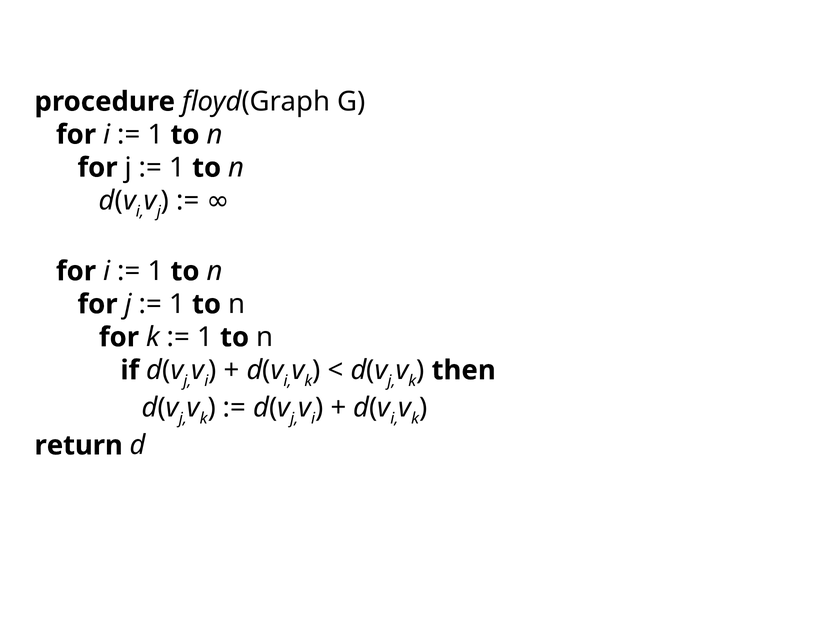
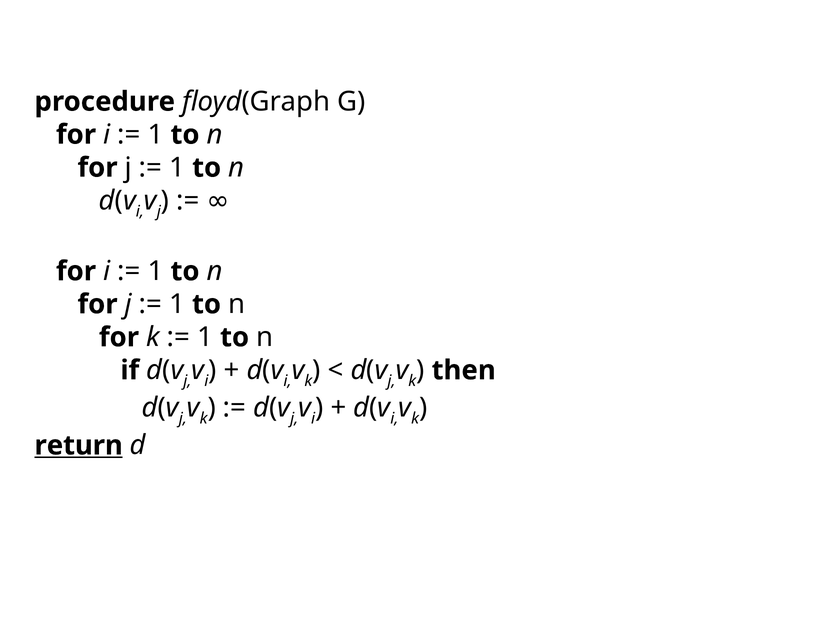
return underline: none -> present (79, 446)
